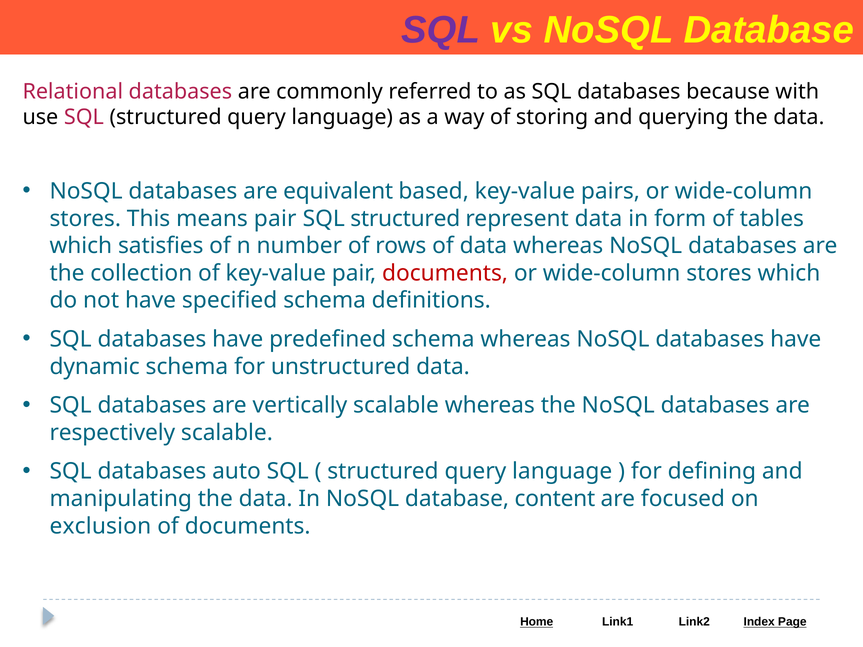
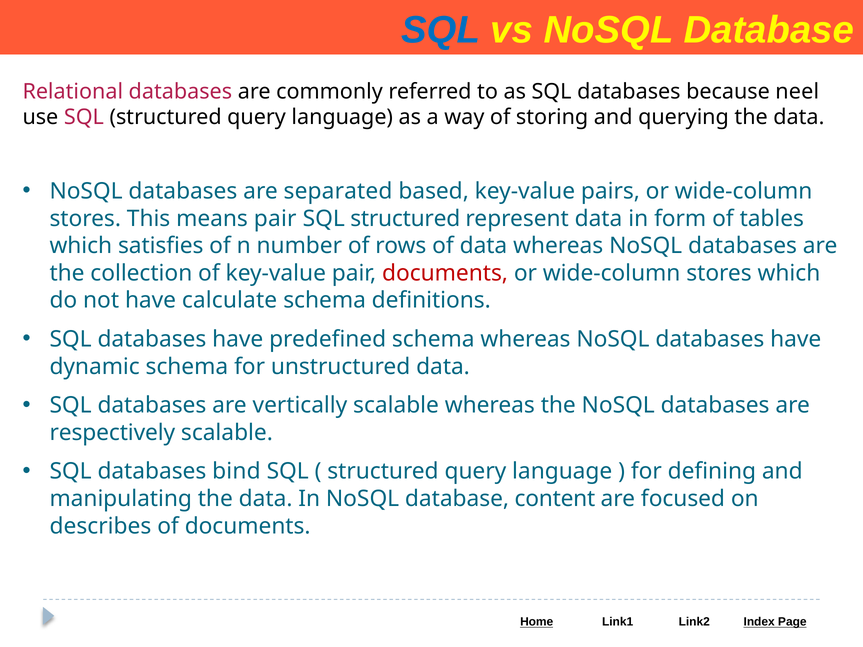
SQL colour: purple -> blue (441, 30)
with: with -> neel (797, 91)
equivalent: equivalent -> separated (338, 191)
specified: specified -> calculate (230, 301)
auto: auto -> bind (236, 472)
exclusion: exclusion -> describes (100, 526)
